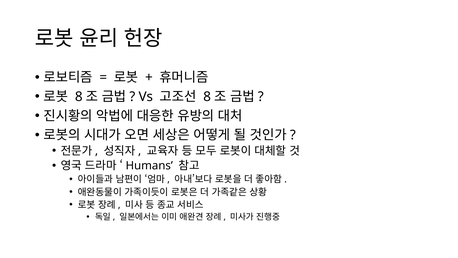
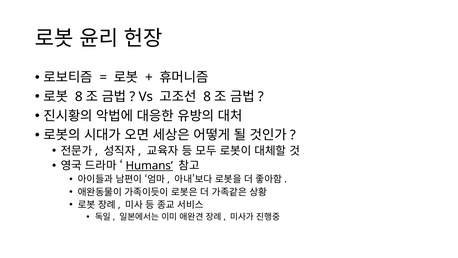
Humans underline: none -> present (149, 165)
